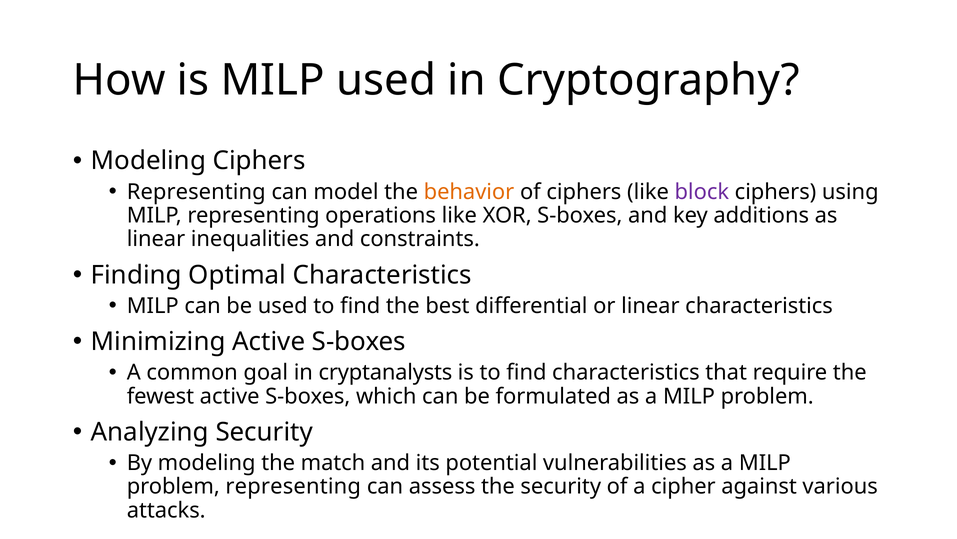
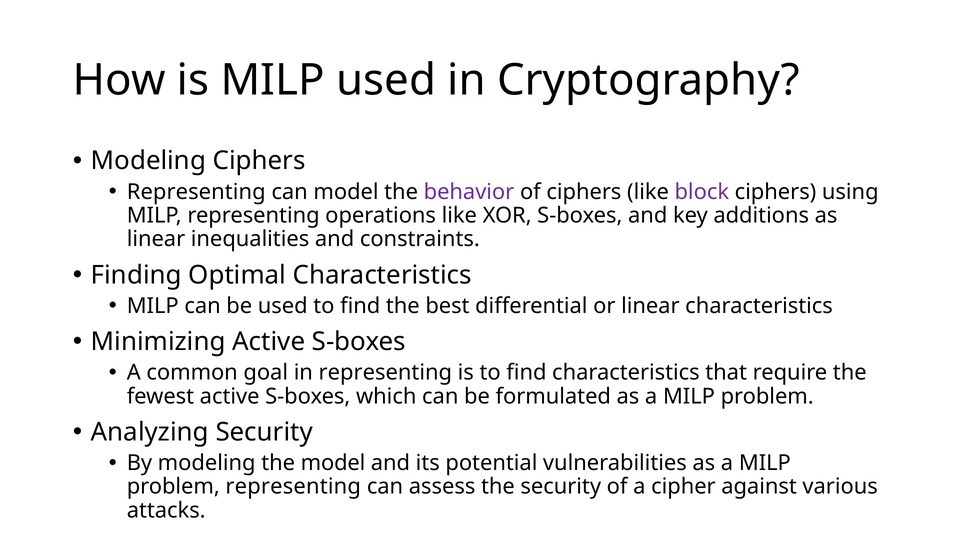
behavior colour: orange -> purple (469, 192)
in cryptanalysts: cryptanalysts -> representing (385, 372)
the match: match -> model (333, 462)
